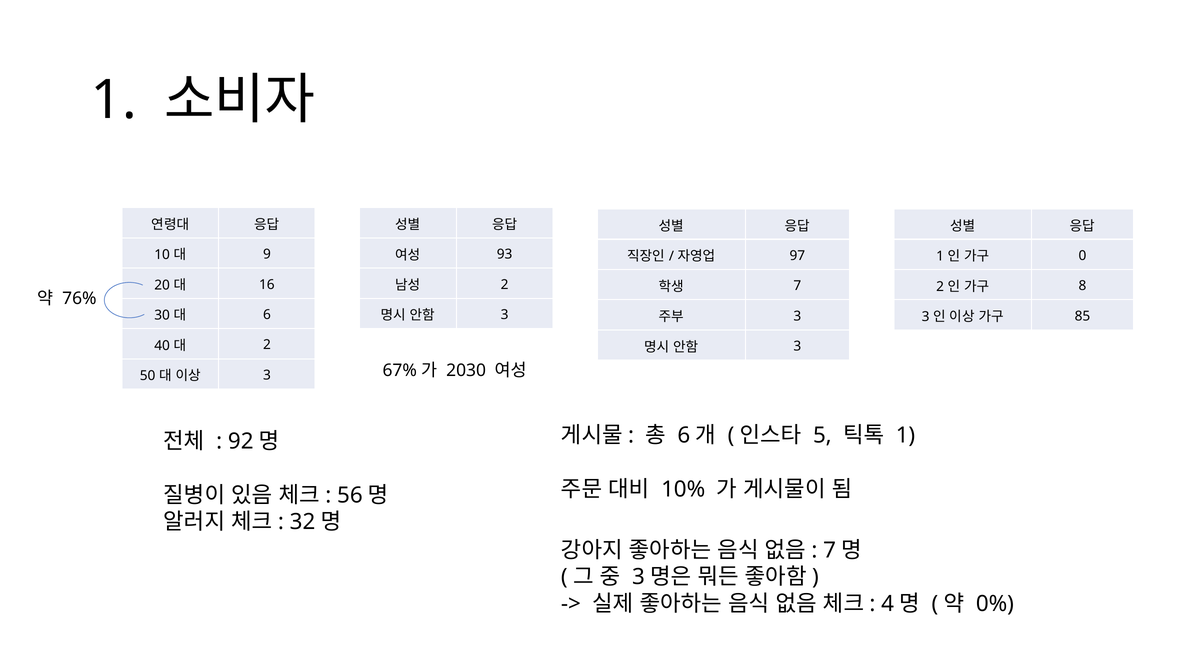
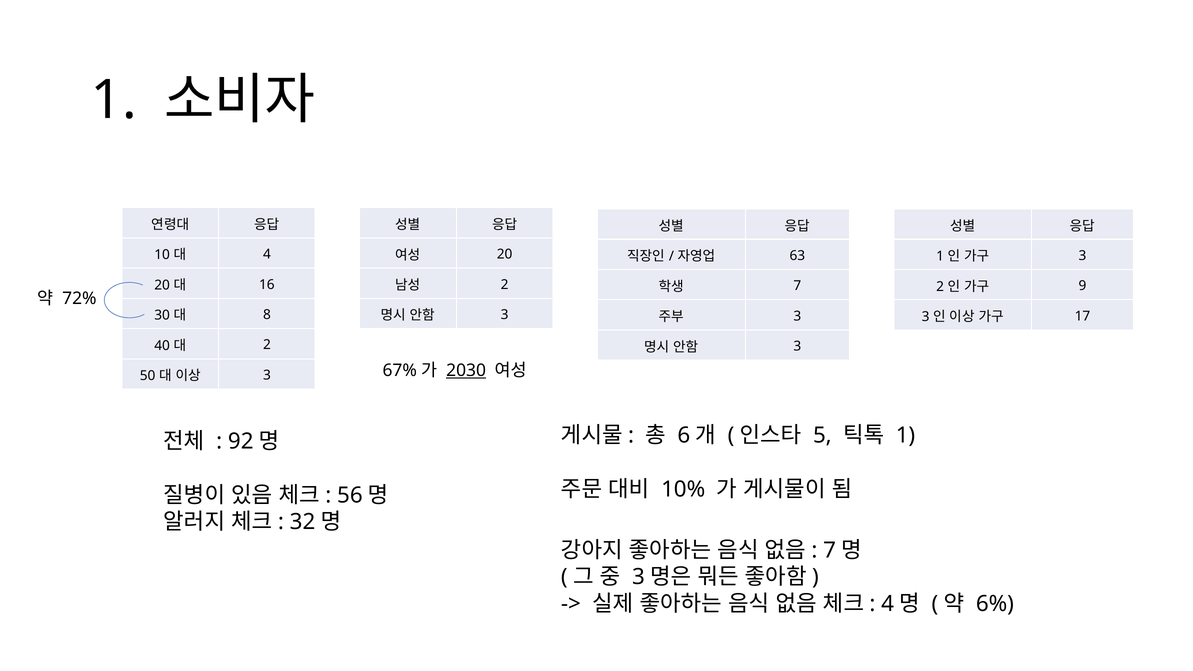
93: 93 -> 20 (505, 254)
97: 97 -> 63 (797, 256)
9: 9 -> 4 (267, 254)
0: 0 -> 3 (1083, 256)
8: 8 -> 9 (1083, 286)
76%: 76% -> 72% (79, 298)
6: 6 -> 8 (267, 315)
85: 85 -> 17 (1082, 316)
2030 underline: none -> present (466, 371)
0%: 0% -> 6% (995, 604)
